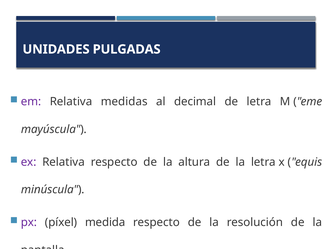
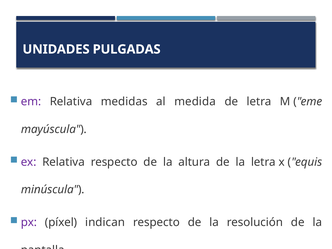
al decimal: decimal -> medida (195, 102)
píxel medida: medida -> indican (105, 222)
